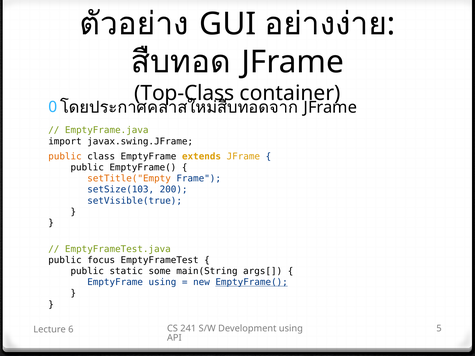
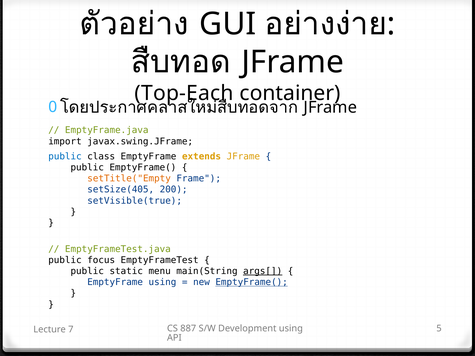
Top-Class: Top-Class -> Top-Each (184, 93)
public colour: orange -> blue (65, 156)
setSize(103: setSize(103 -> setSize(405 (121, 190)
some: some -> menu (160, 271)
args[ underline: none -> present (263, 271)
241: 241 -> 887 (188, 329)
6: 6 -> 7 (71, 330)
